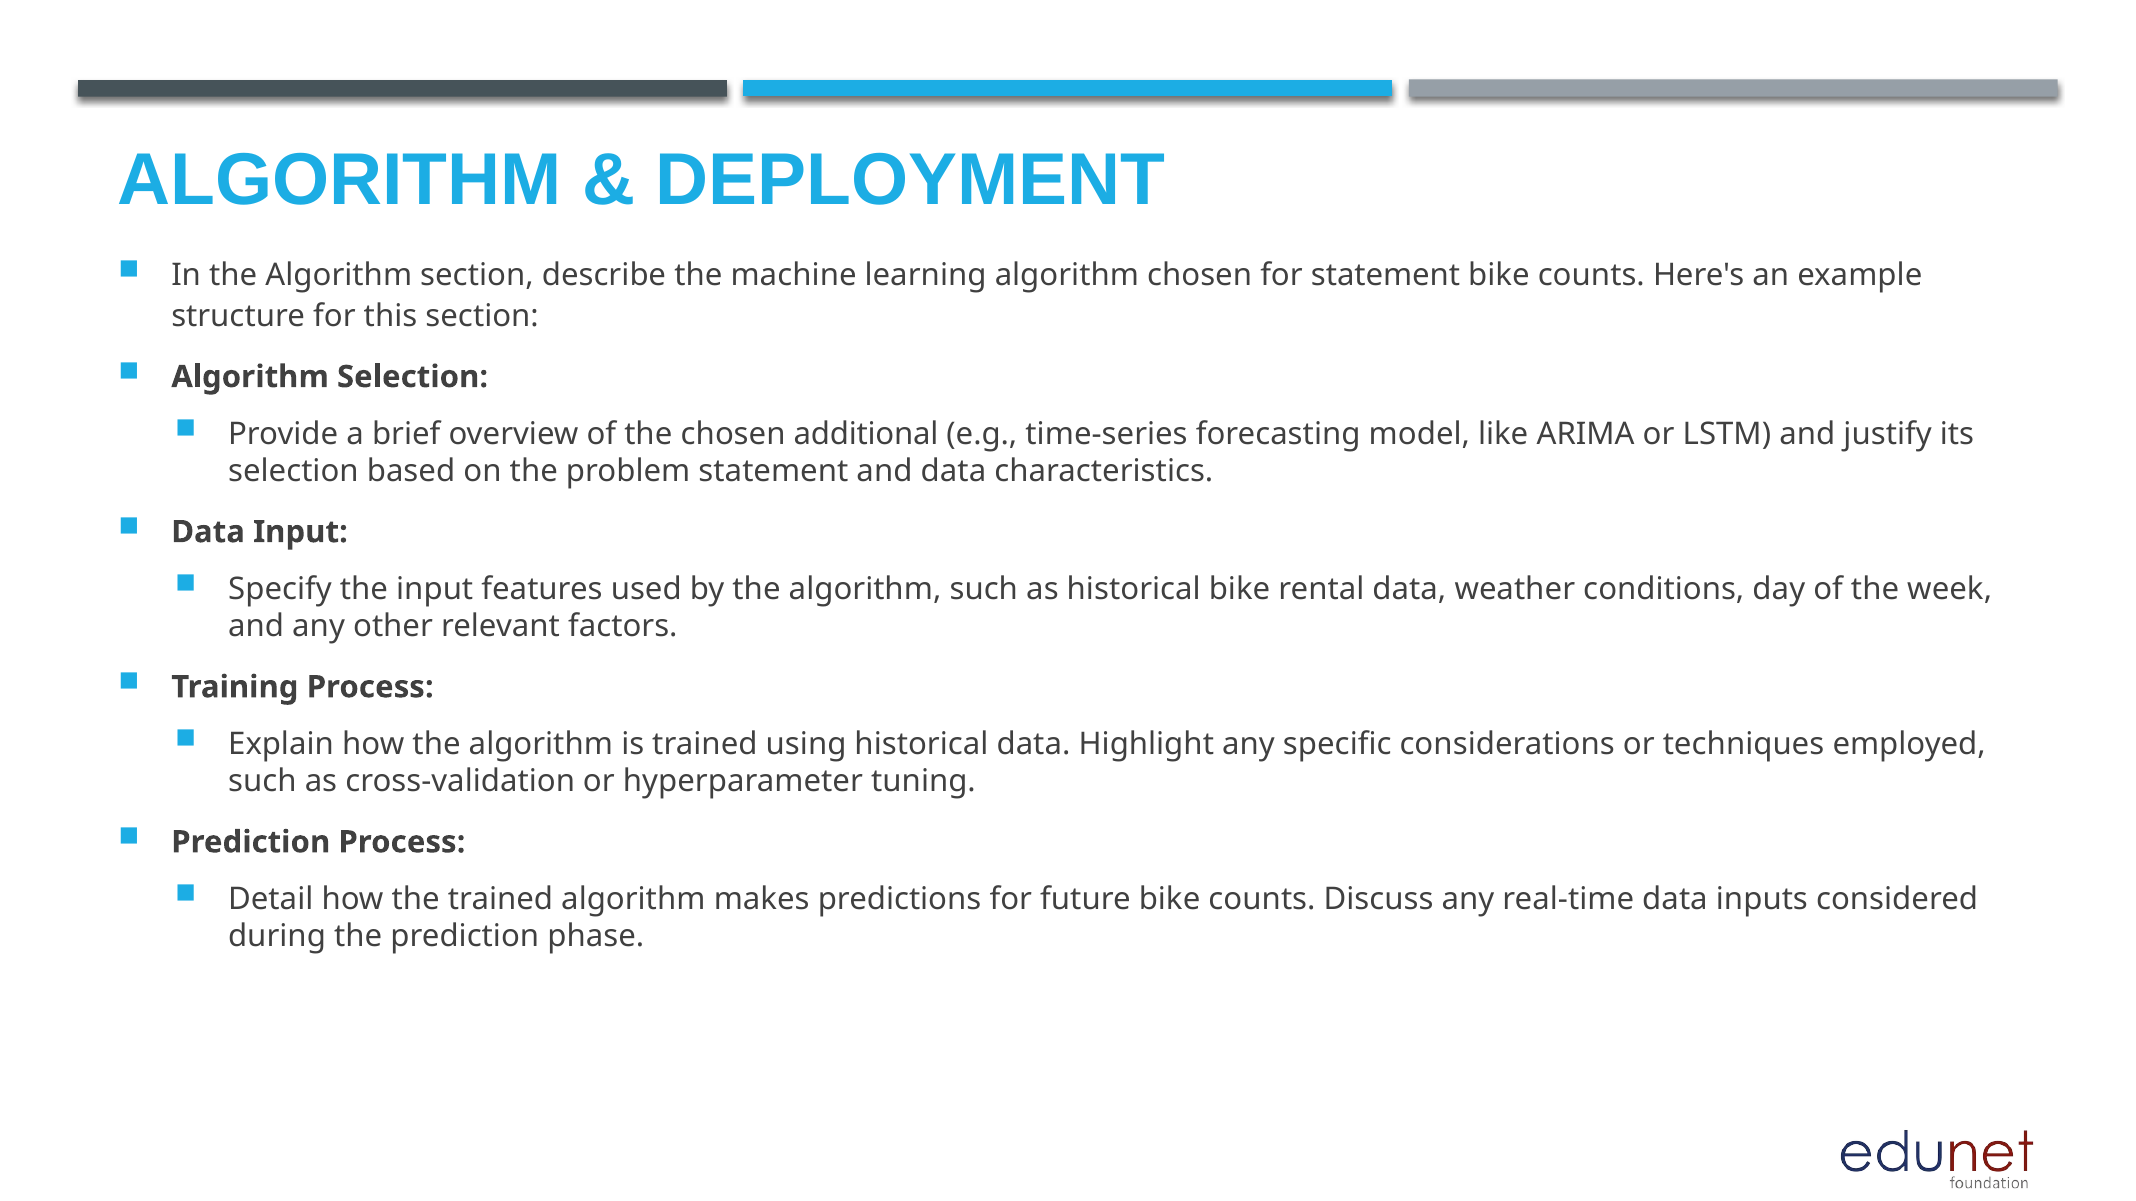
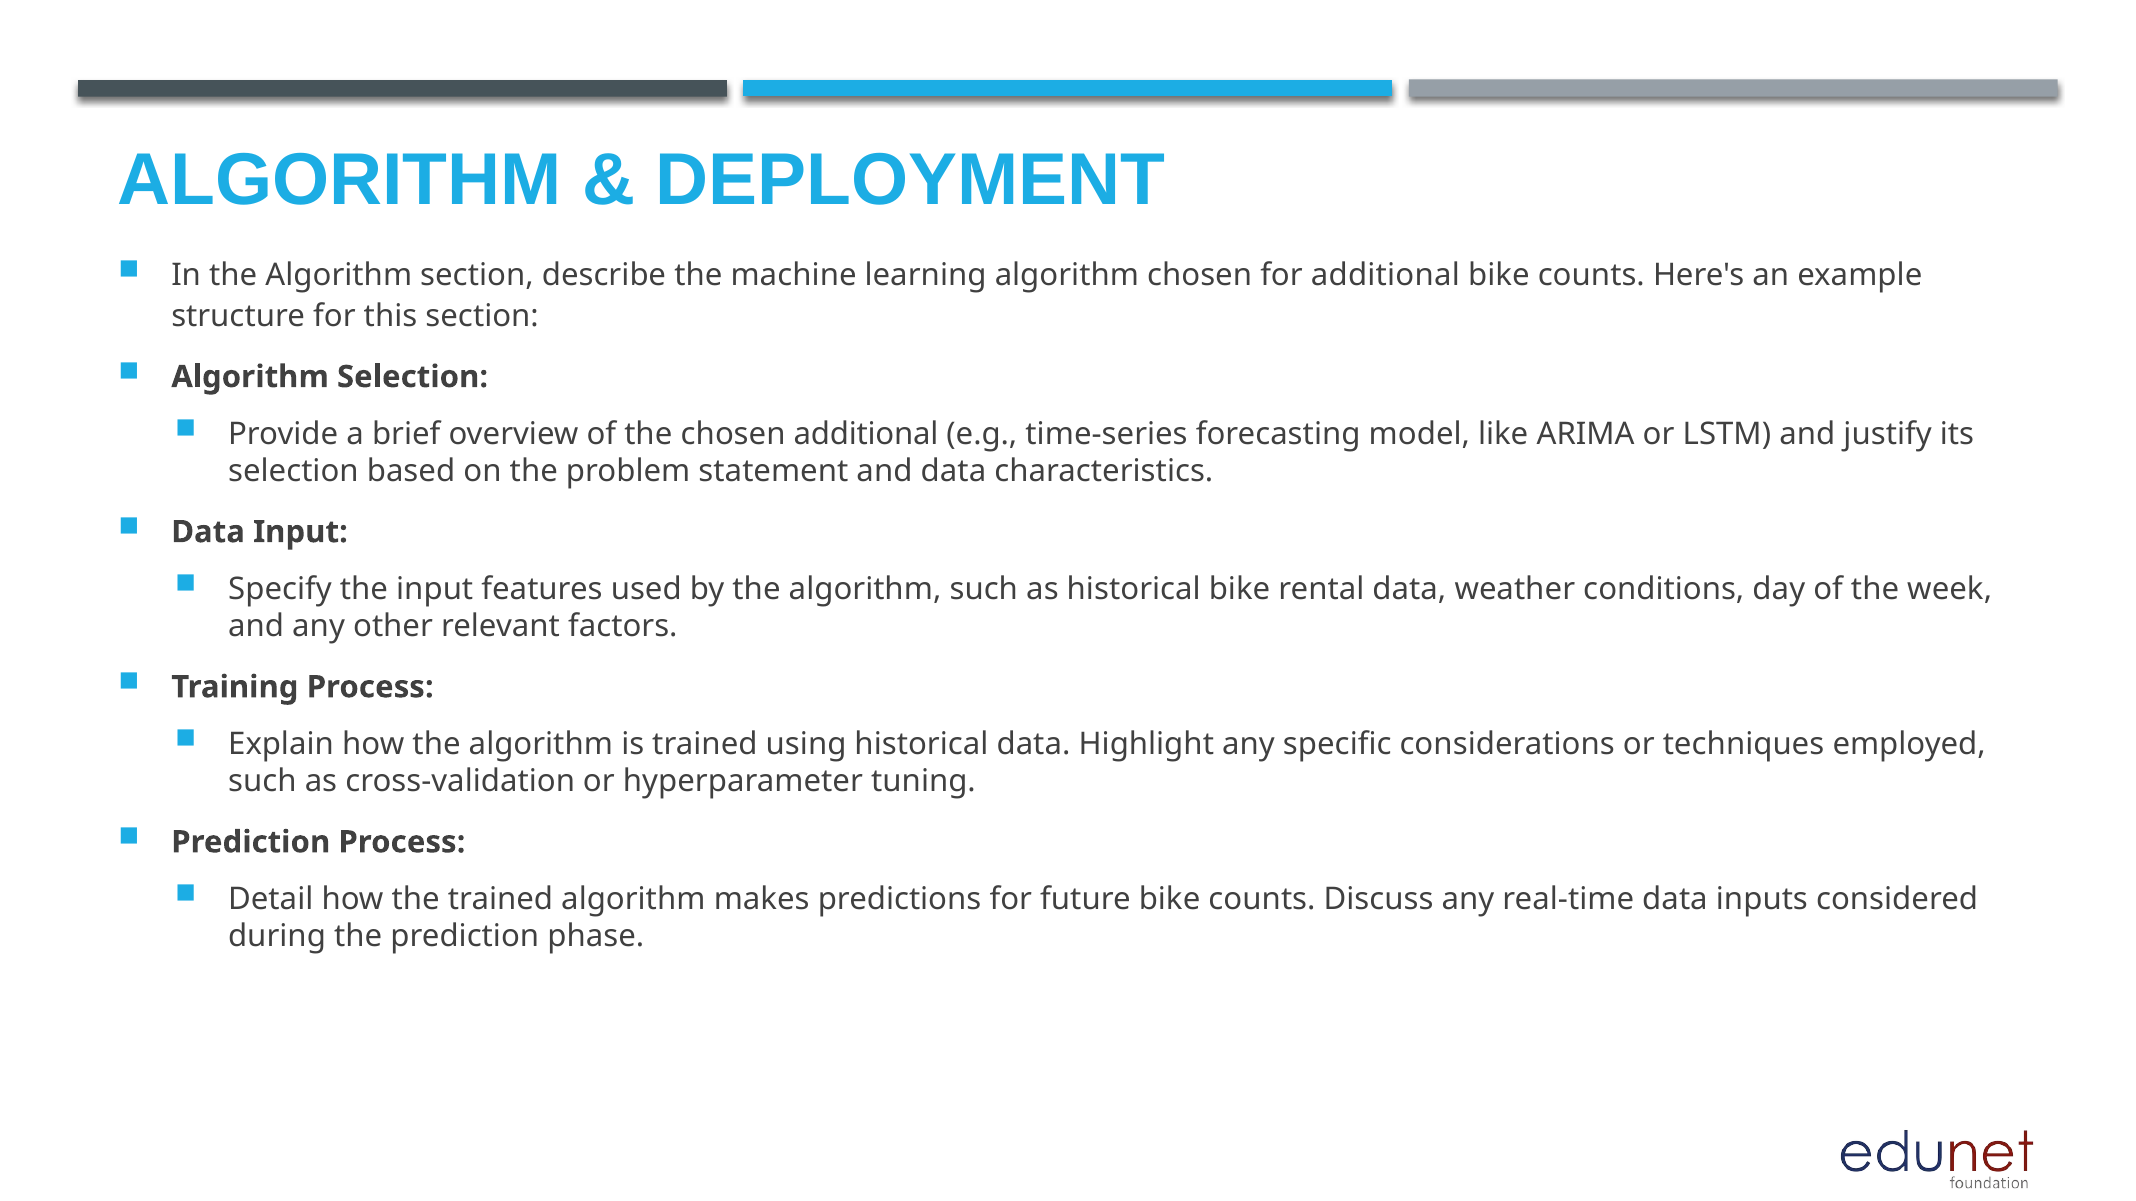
for statement: statement -> additional (1385, 275)
